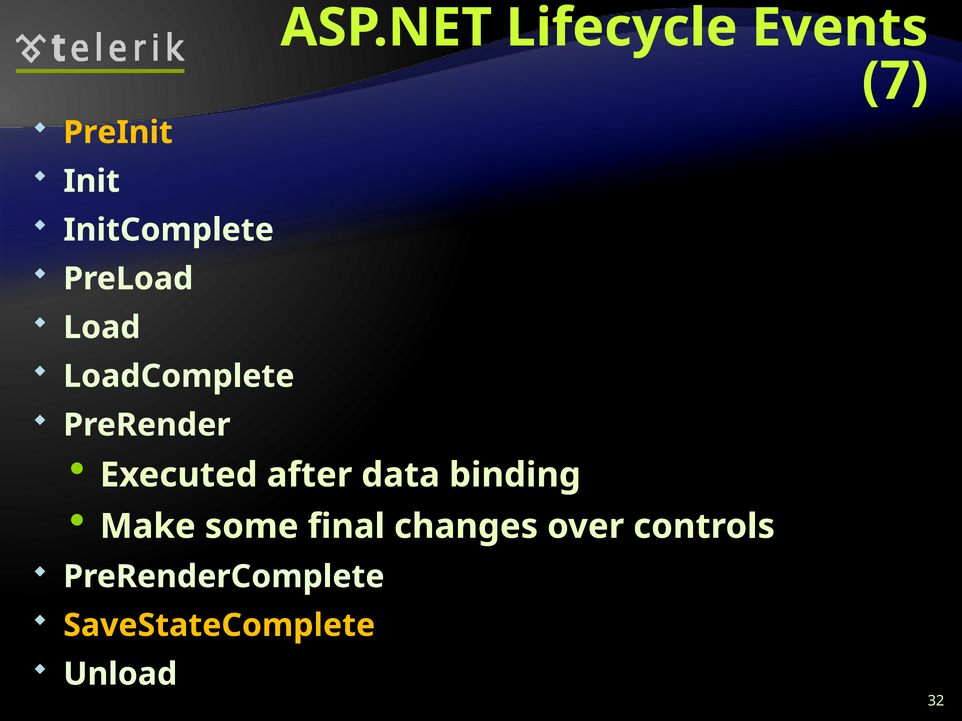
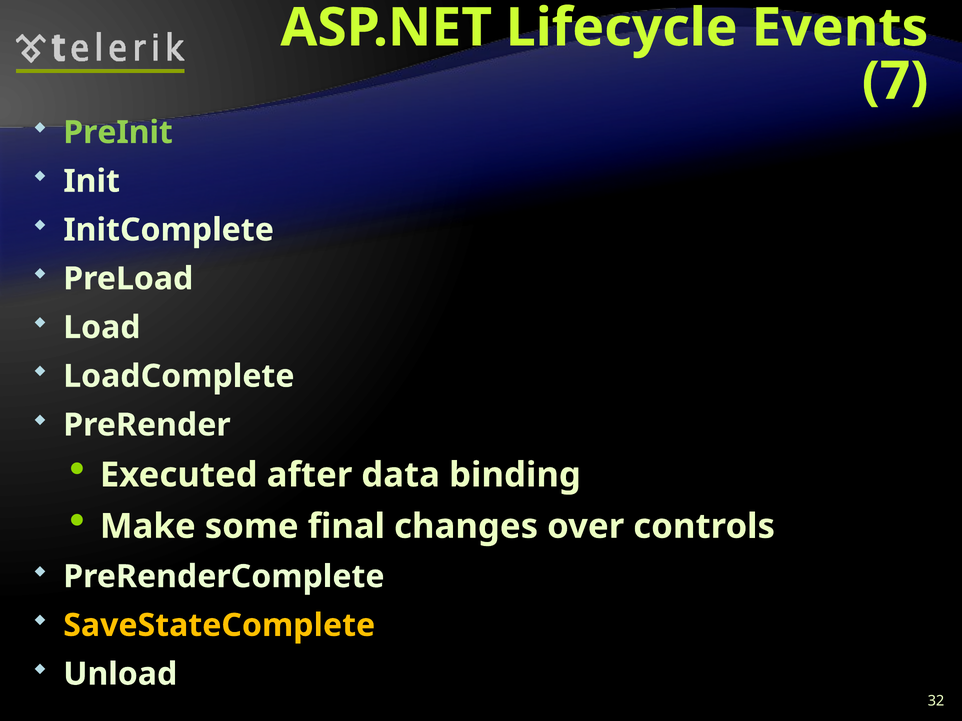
PreInit colour: yellow -> light green (118, 133)
